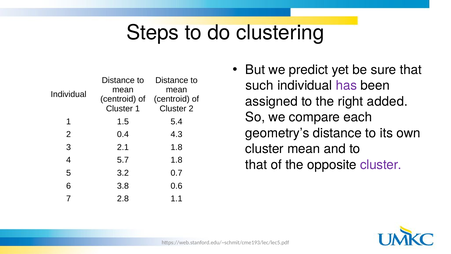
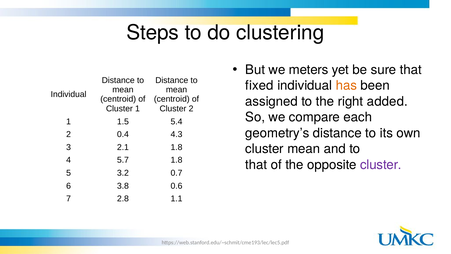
predict: predict -> meters (309, 70)
such: such -> fixed (259, 85)
has colour: purple -> orange (346, 85)
